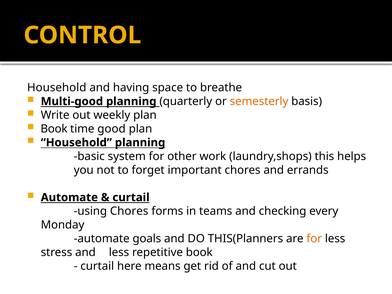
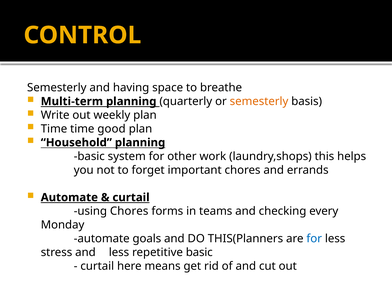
Household: Household -> Semesterly (57, 88)
Multi-good: Multi-good -> Multi-term (72, 101)
Book: Book -> Time (54, 129)
for colour: orange -> blue (314, 239)
repetitive book: book -> basic (199, 252)
